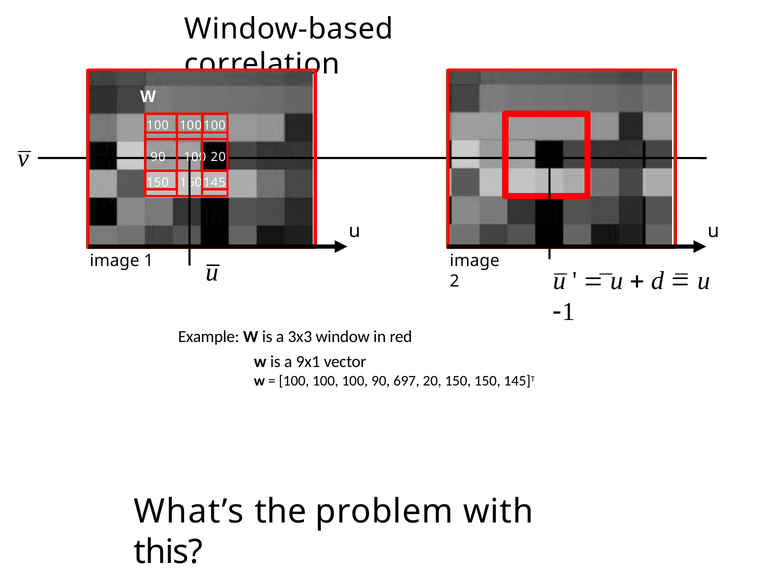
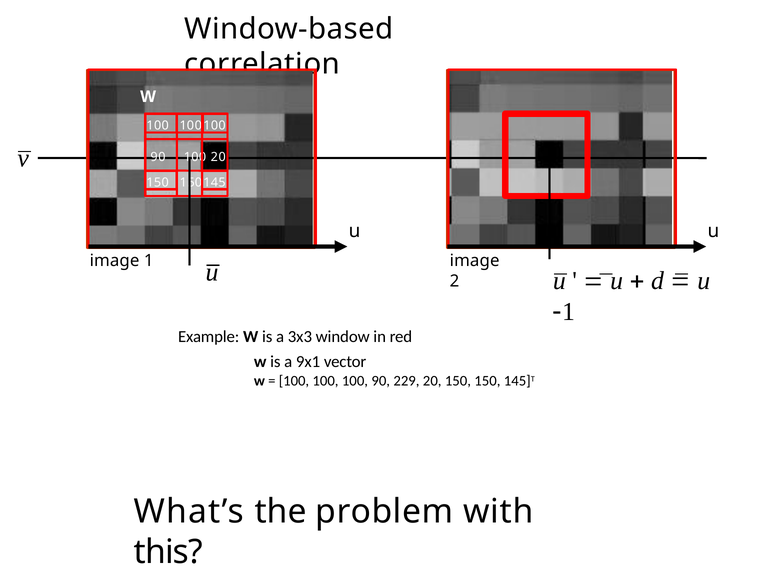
697: 697 -> 229 (406, 380)
